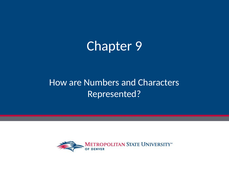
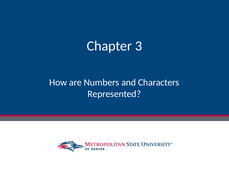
9: 9 -> 3 (139, 46)
